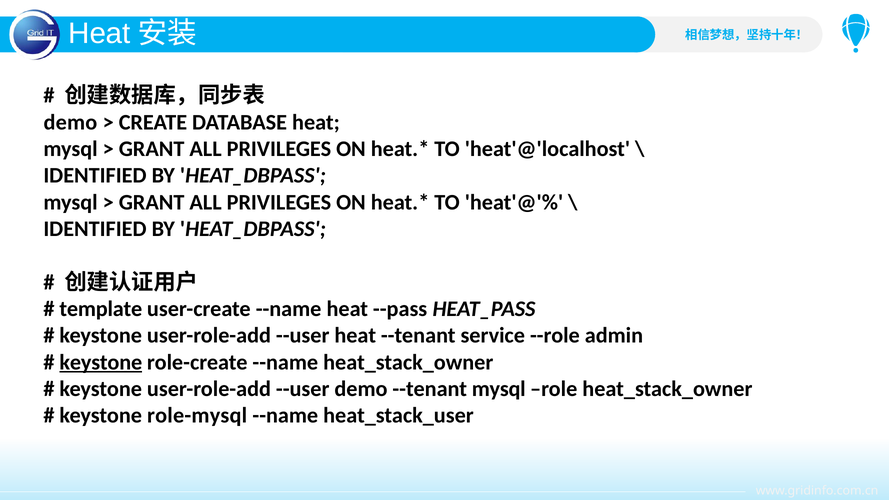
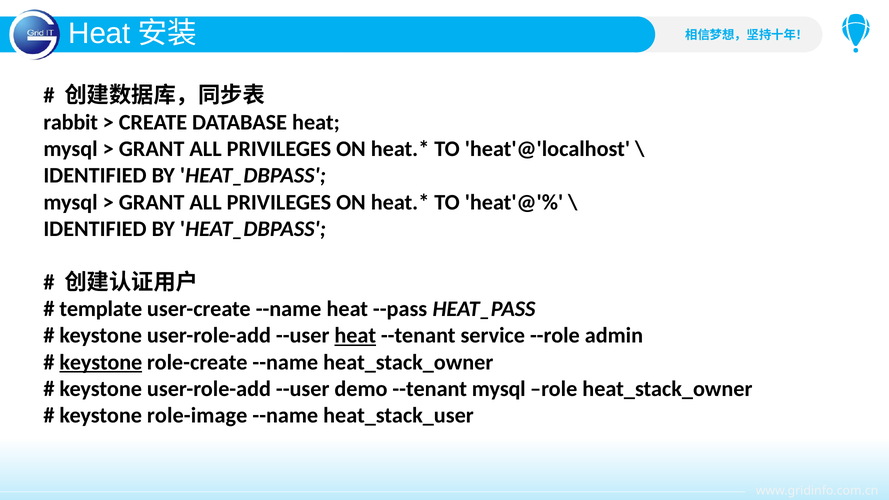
demo: demo -> rabbit (71, 122)
heat underline: none -> present (355, 336)
role-mysql: role-mysql -> role-image (197, 416)
